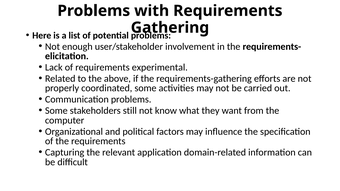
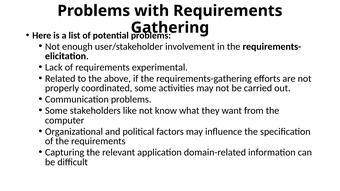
still: still -> like (130, 111)
